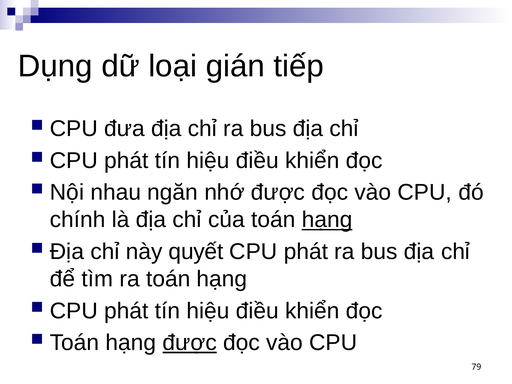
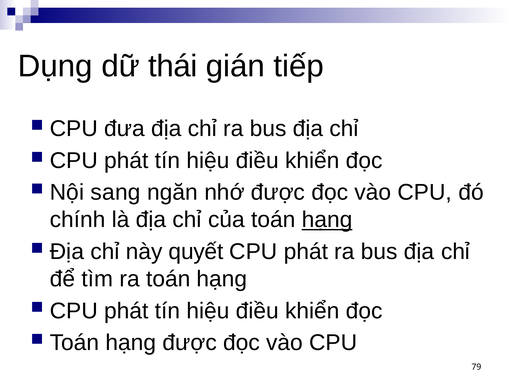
loại: loại -> thái (173, 66)
nhau: nhau -> sang (116, 192)
được underline: present -> none (190, 343)
